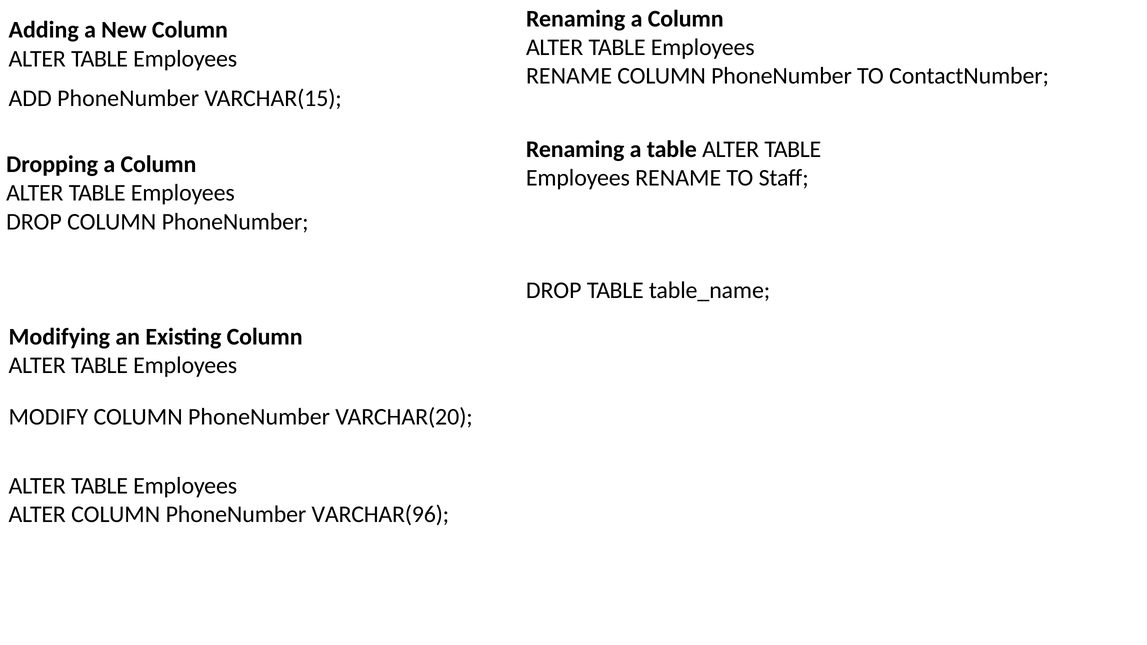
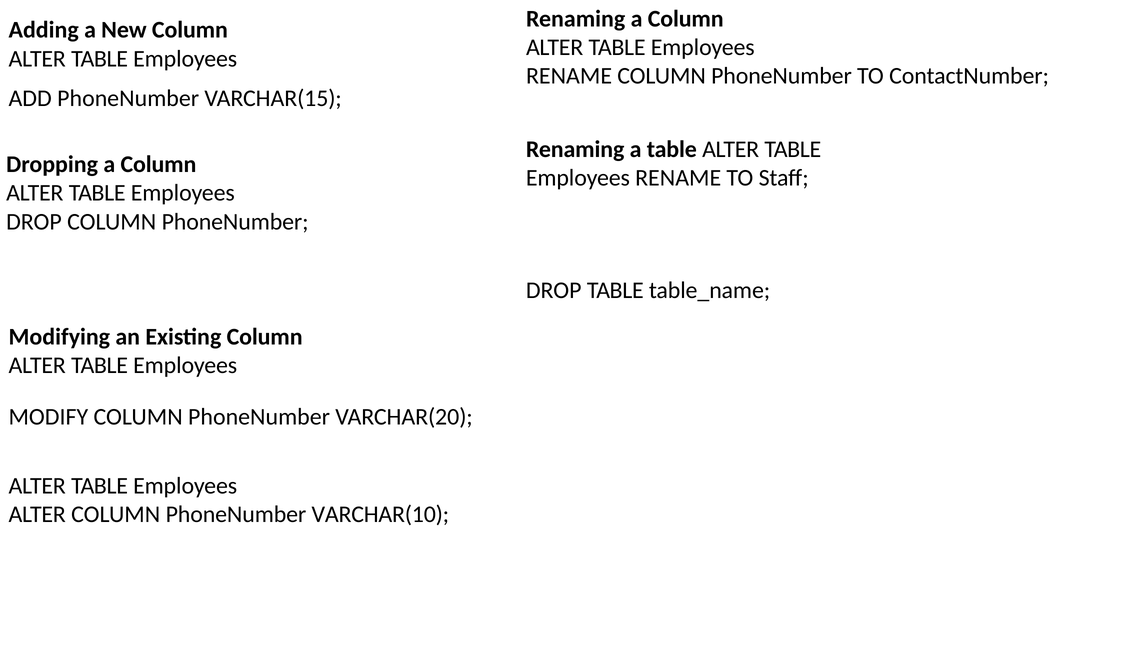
VARCHAR(96: VARCHAR(96 -> VARCHAR(10 (380, 515)
